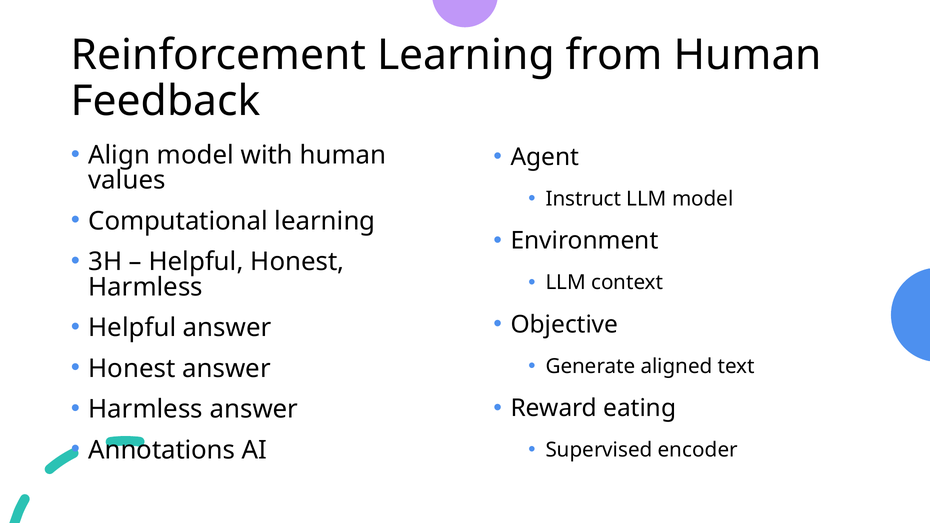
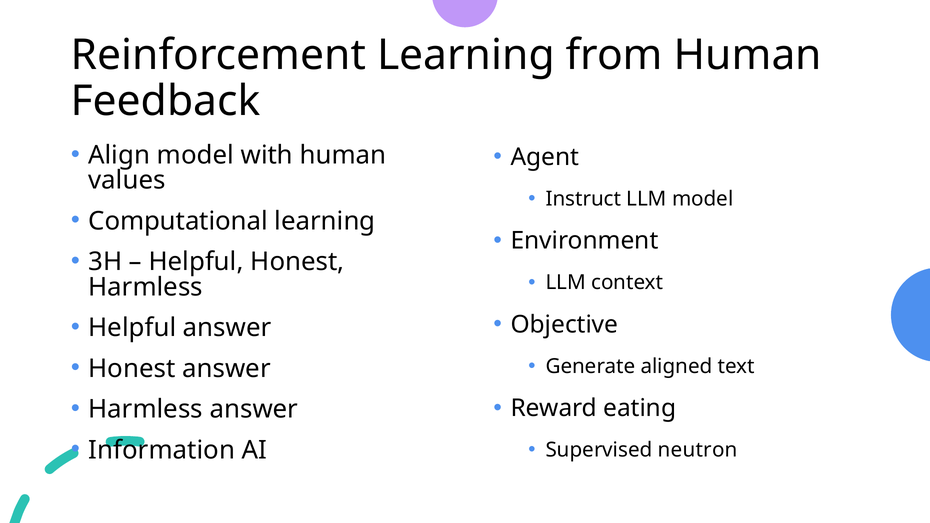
Annotations: Annotations -> Information (162, 450)
encoder: encoder -> neutron (698, 450)
